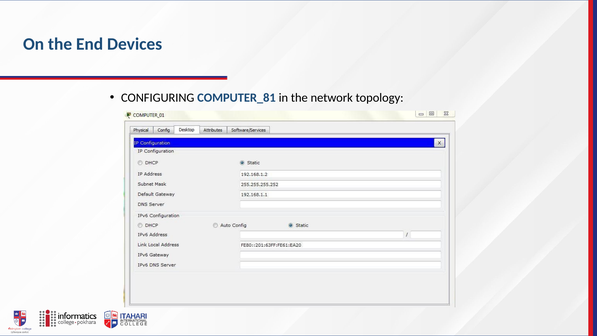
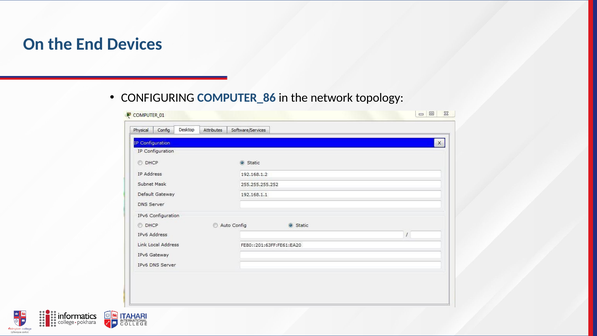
COMPUTER_81: COMPUTER_81 -> COMPUTER_86 (236, 98)
